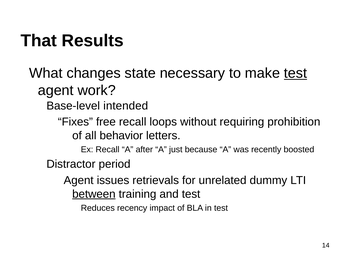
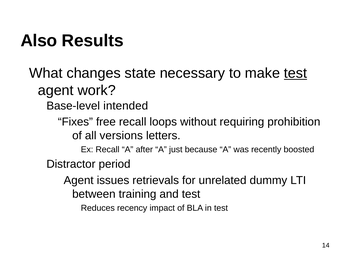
That: That -> Also (39, 41)
behavior: behavior -> versions (121, 136)
between underline: present -> none (94, 194)
